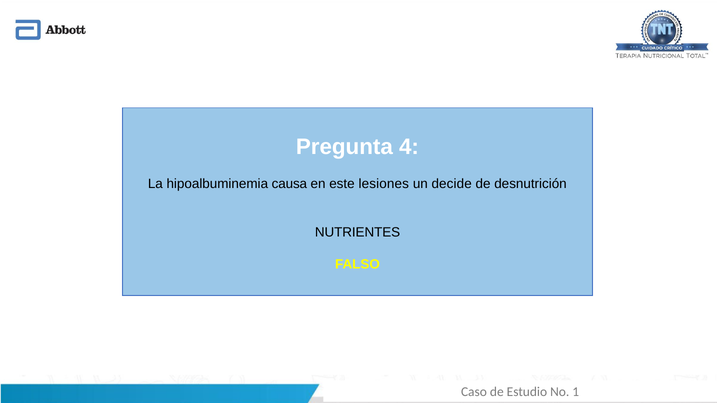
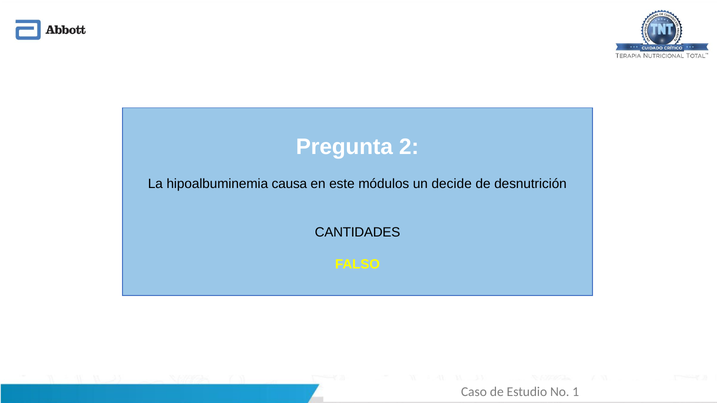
4: 4 -> 2 (409, 147)
lesiones: lesiones -> módulos (384, 184)
NUTRIENTES: NUTRIENTES -> CANTIDADES (358, 232)
